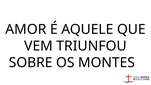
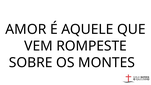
TRIUNFOU: TRIUNFOU -> ROMPESTE (92, 46)
